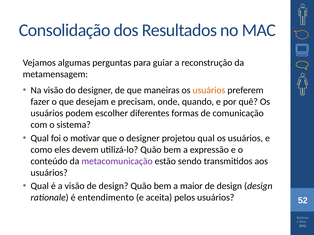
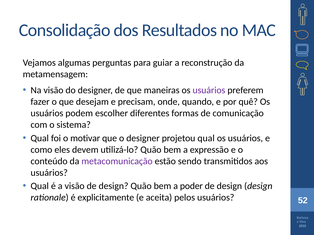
usuários colour: orange -> purple (209, 91)
maior: maior -> poder (191, 186)
entendimento: entendimento -> explicitamente (106, 198)
